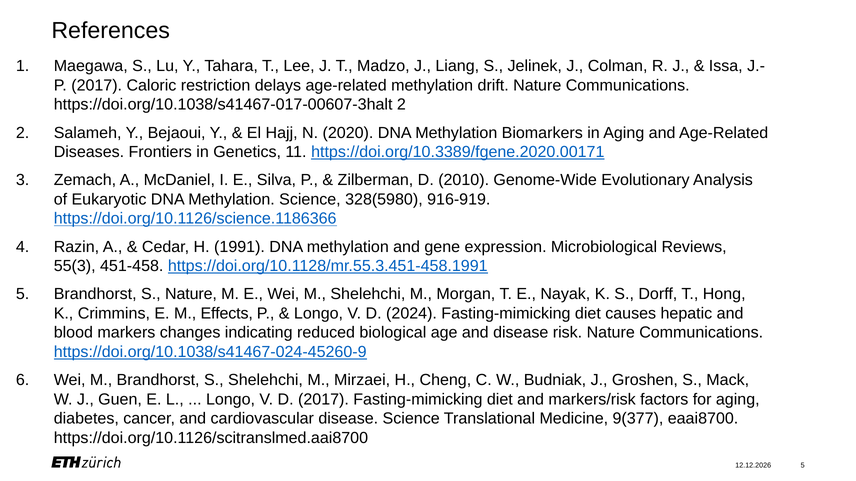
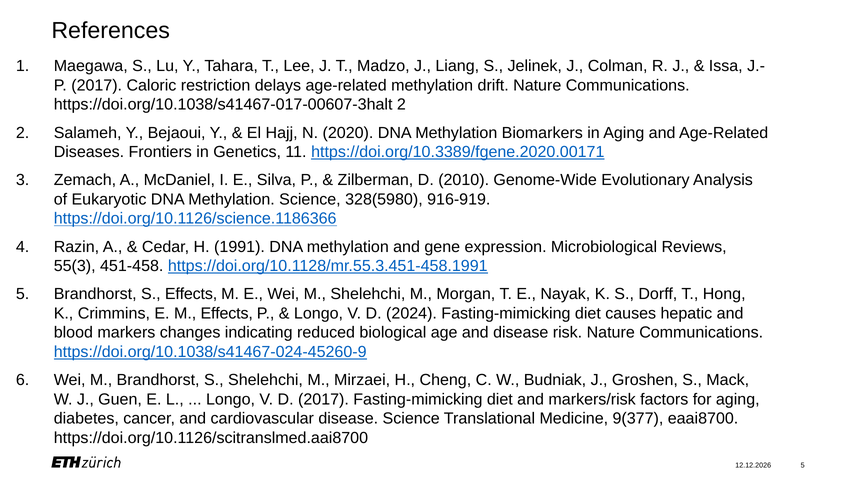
S Nature: Nature -> Effects (191, 294)
